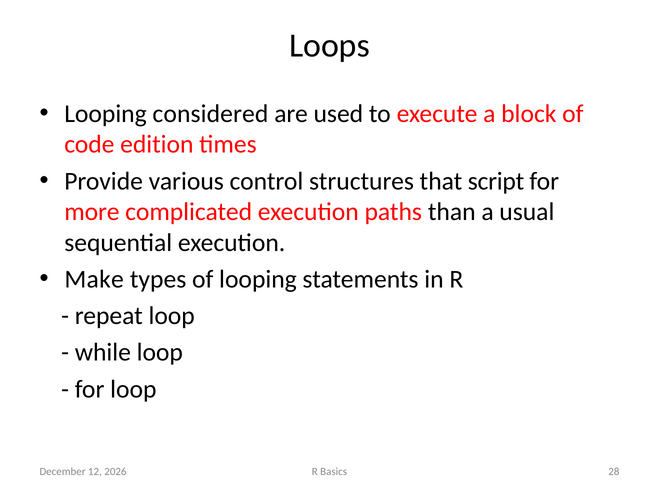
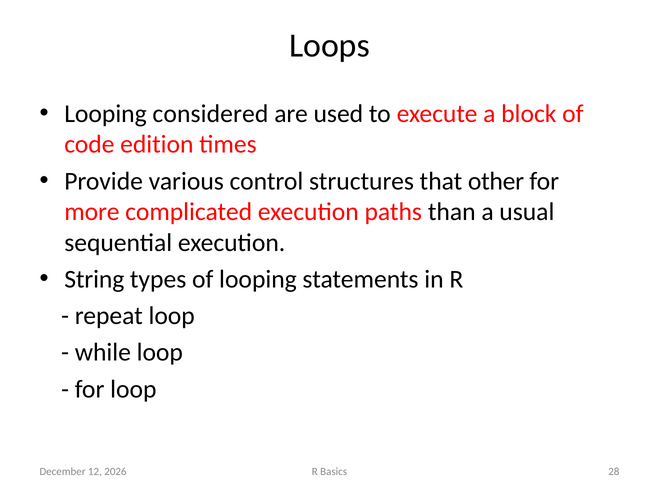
script: script -> other (496, 181)
Make: Make -> String (94, 279)
